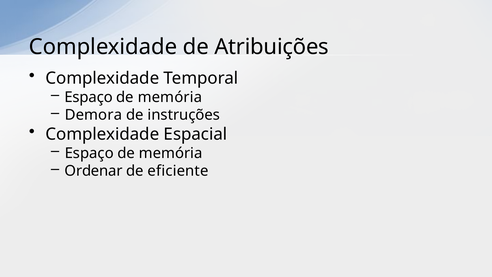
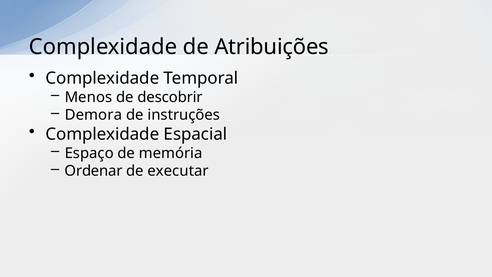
Espaço: Espaço -> Menos (88, 97)
memória: memória -> descobrir (170, 97)
eficiente: eficiente -> executar (178, 171)
